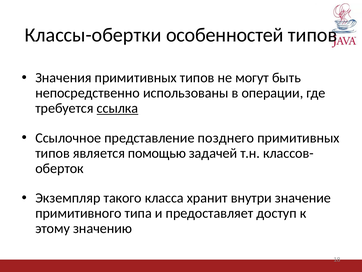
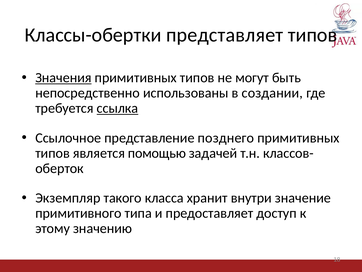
особенностей: особенностей -> представляет (225, 35)
Значения underline: none -> present (63, 78)
операции: операции -> создании (272, 93)
